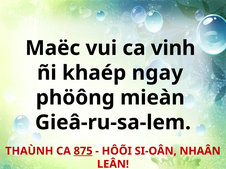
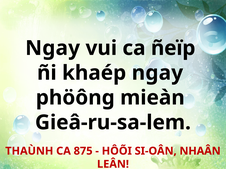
Maëc: Maëc -> Ngay (53, 48)
vinh: vinh -> ñeïp (173, 48)
875 underline: present -> none (83, 151)
